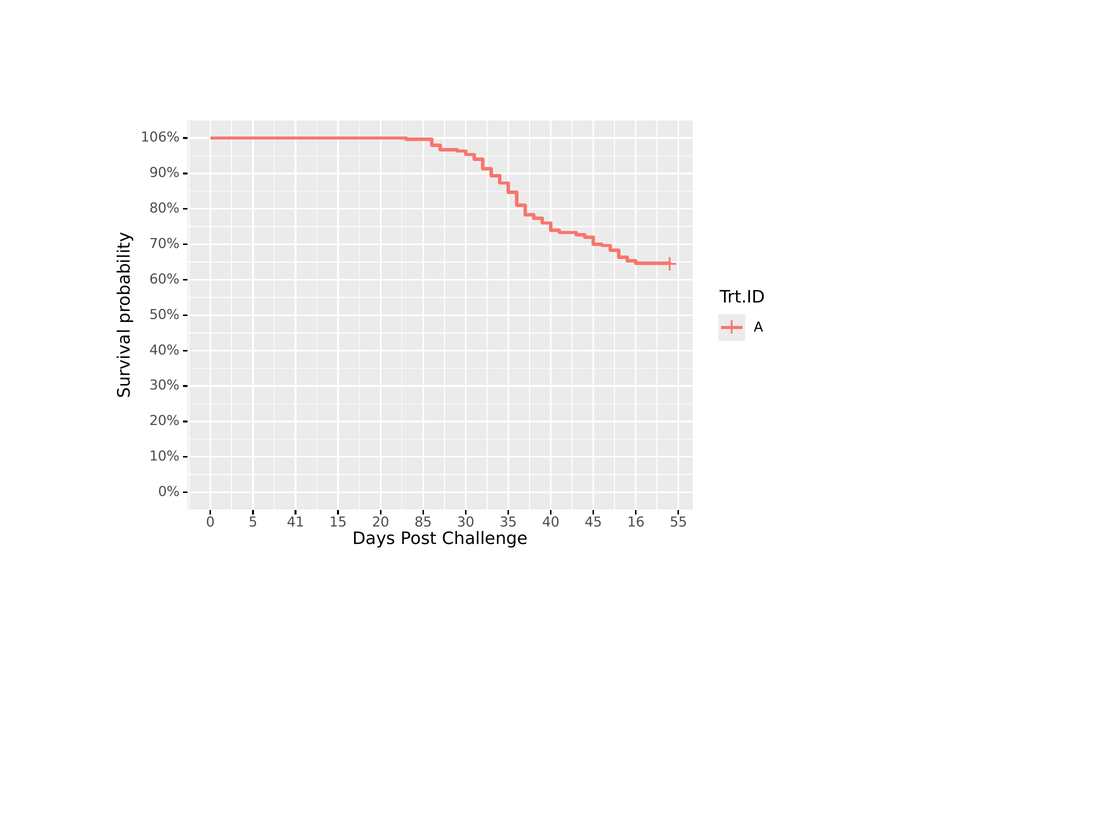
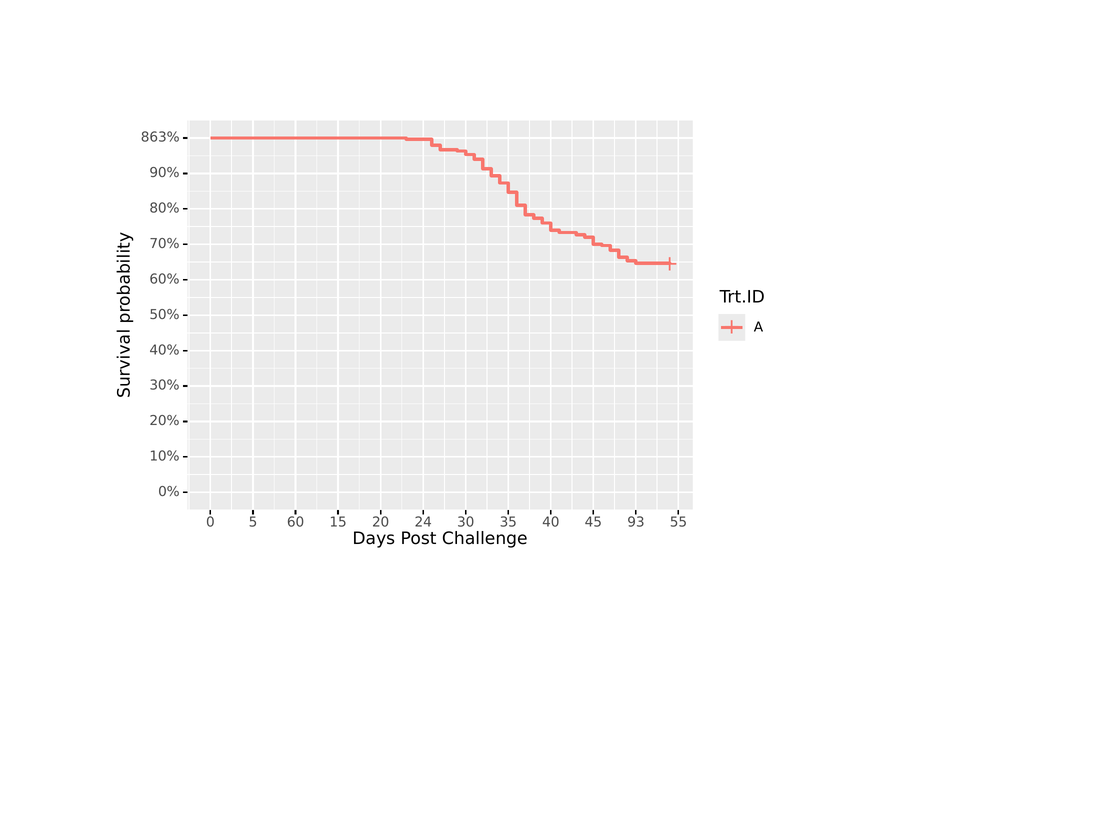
106%: 106% -> 863% (160, 138)
41: 41 -> 60 (296, 522)
85: 85 -> 24 (423, 522)
16: 16 -> 93 (636, 522)
